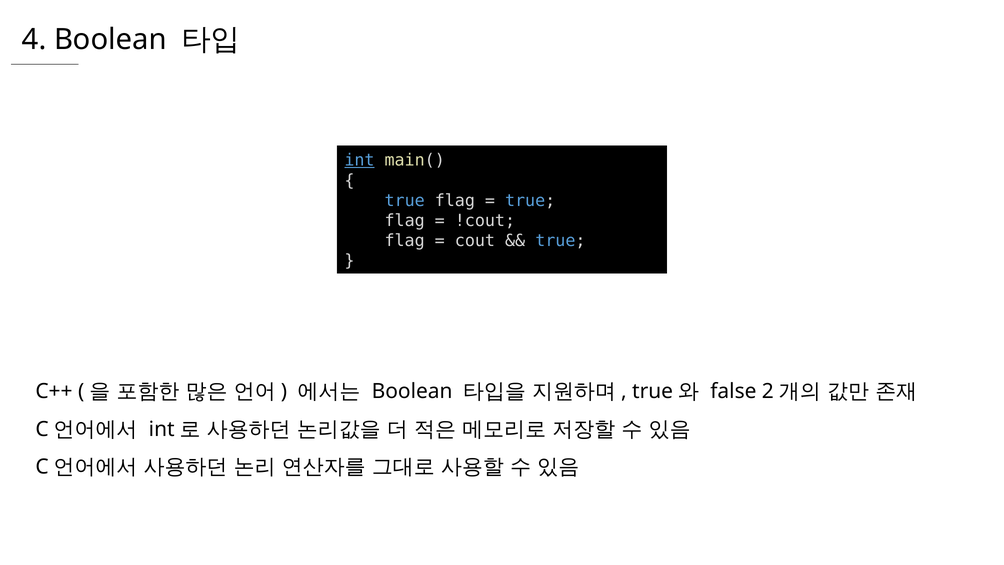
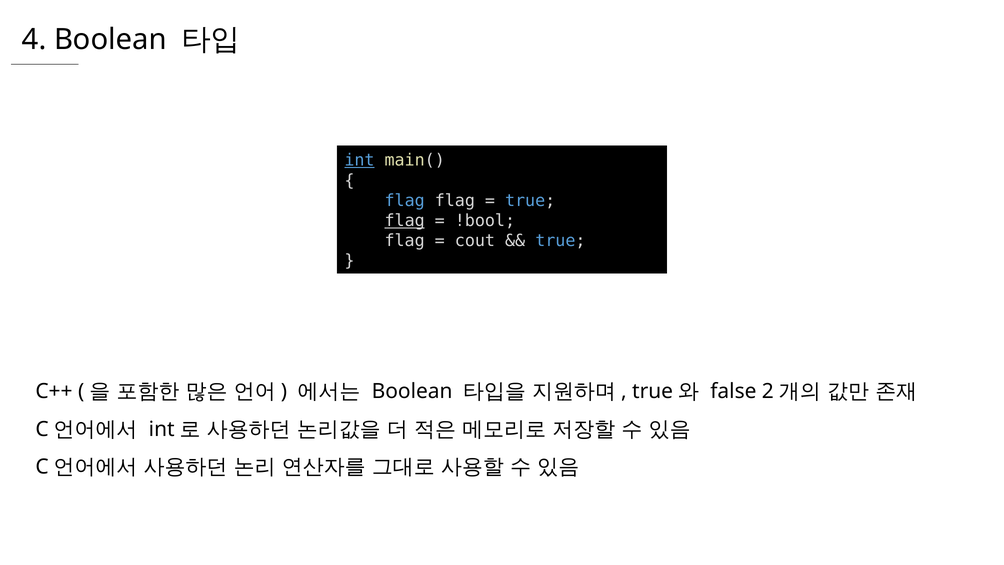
true: true -> flag (405, 201)
flag underline: none -> present (405, 221)
!cout: !cout -> !bool (485, 221)
